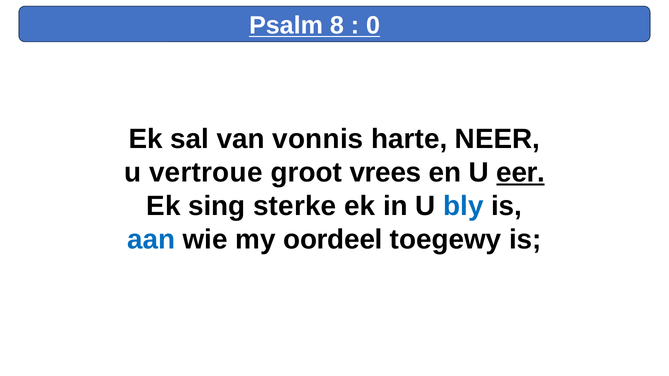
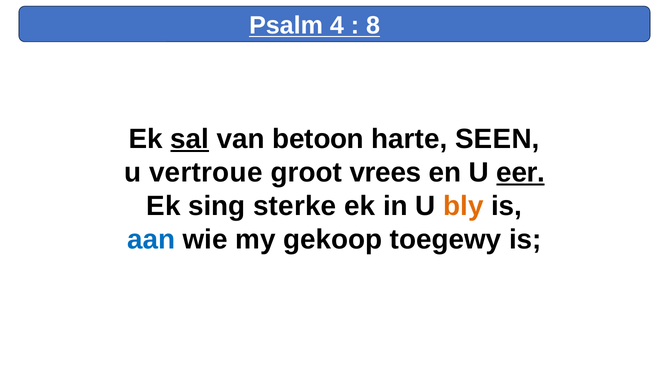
8: 8 -> 4 (337, 26)
0: 0 -> 8 (373, 26)
sal underline: none -> present (190, 139)
vonnis: vonnis -> betoon (318, 139)
NEER: NEER -> SEEN (497, 139)
bly colour: blue -> orange (463, 206)
oordeel: oordeel -> gekoop (333, 240)
